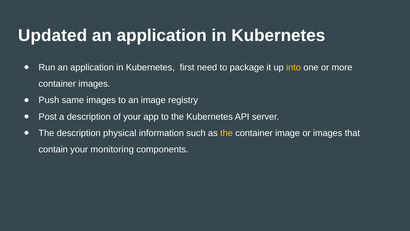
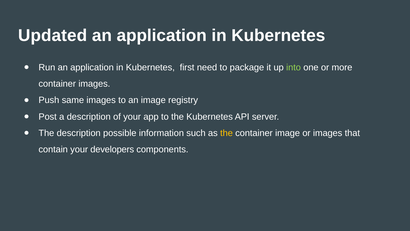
into colour: yellow -> light green (294, 67)
physical: physical -> possible (120, 133)
monitoring: monitoring -> developers (112, 149)
